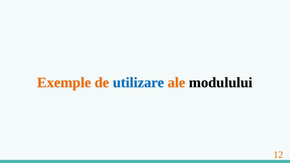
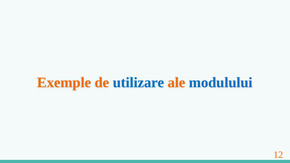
modulului colour: black -> blue (221, 83)
